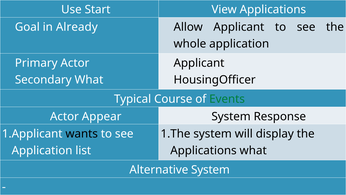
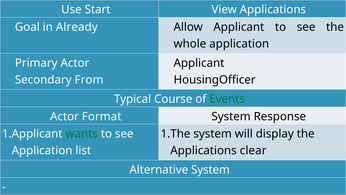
Secondary What: What -> From (89, 80)
Appear: Appear -> Format (102, 116)
wants colour: black -> green (82, 134)
Applications what: what -> clear (253, 150)
